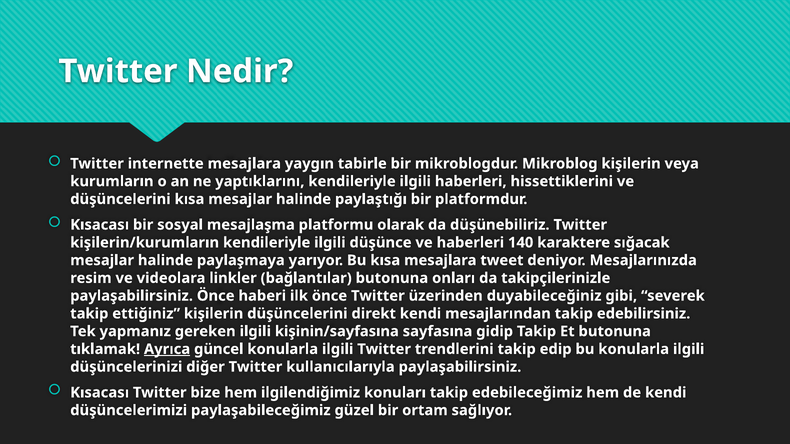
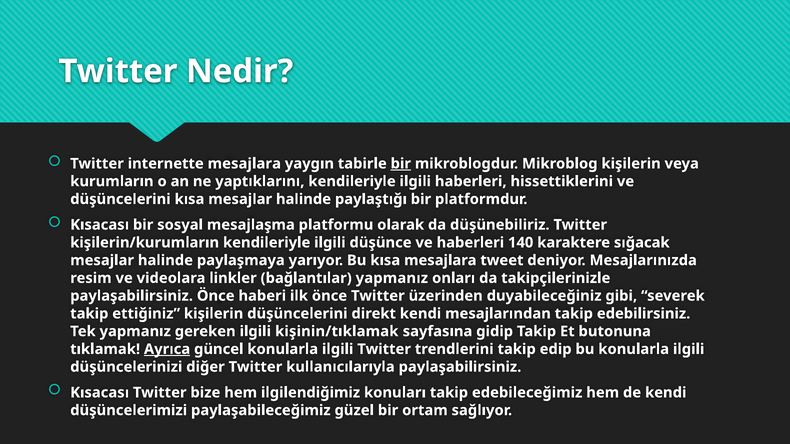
bir underline: none -> present (401, 164)
bağlantılar butonuna: butonuna -> yapmanız (392, 278)
kişinin/sayfasına: kişinin/sayfasına -> kişinin/tıklamak (337, 332)
